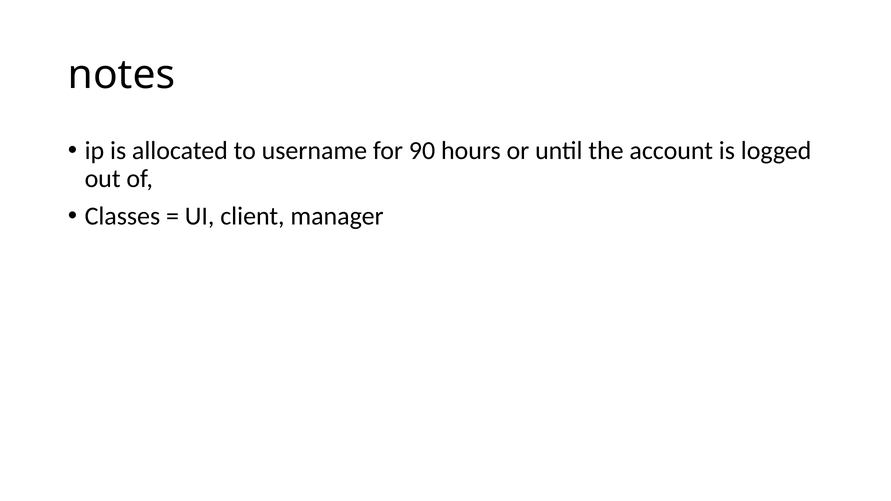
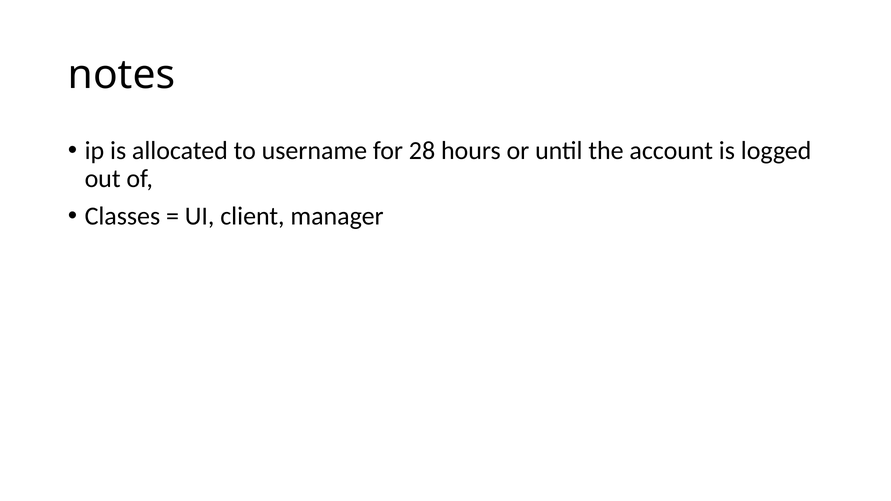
90: 90 -> 28 (422, 151)
